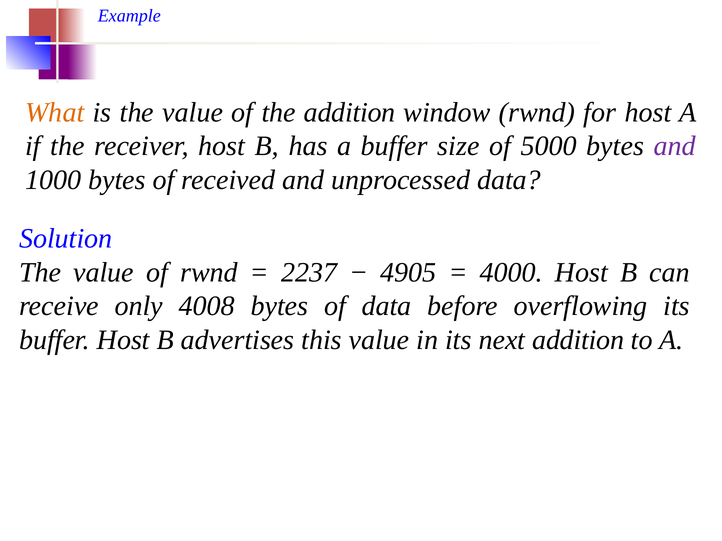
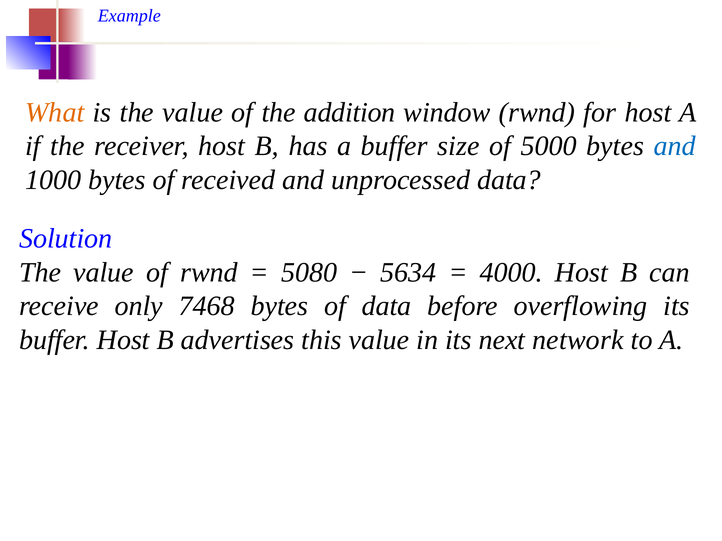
and colour: purple -> blue (675, 146)
2237: 2237 -> 5080 (309, 273)
4905: 4905 -> 5634 (408, 273)
4008: 4008 -> 7468 (207, 306)
next addition: addition -> network (578, 340)
